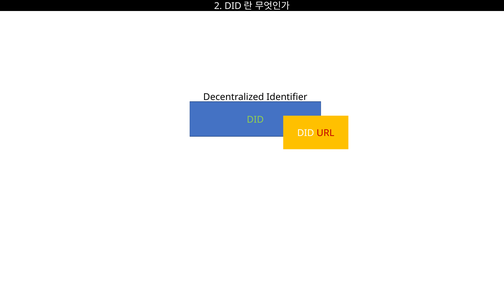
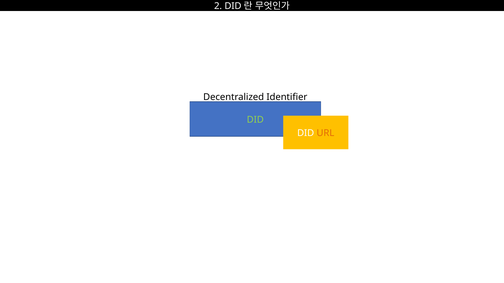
URL colour: red -> orange (325, 133)
